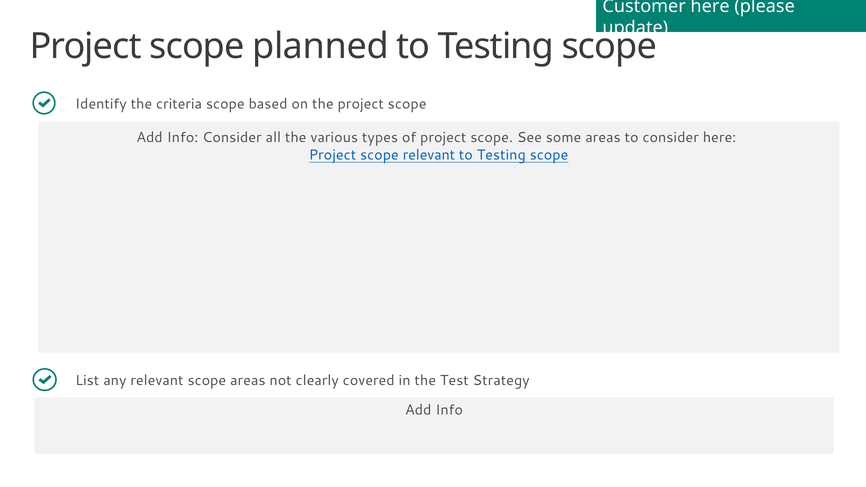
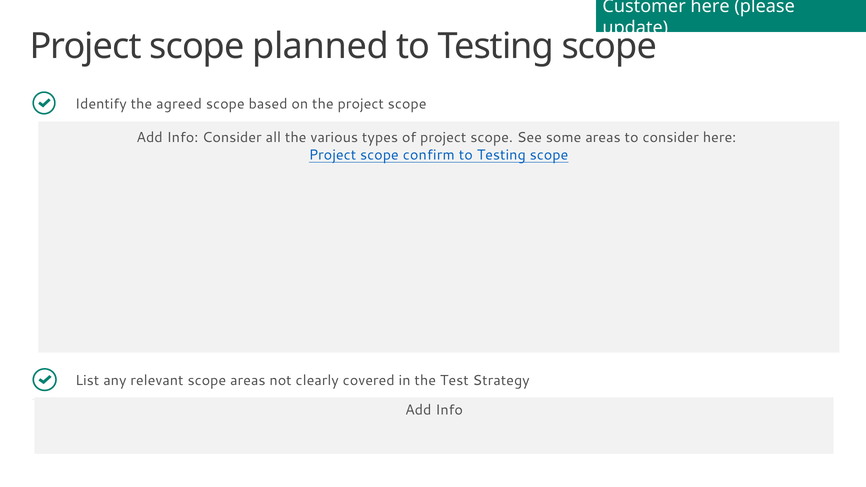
criteria: criteria -> agreed (179, 104)
scope relevant: relevant -> confirm (429, 155)
